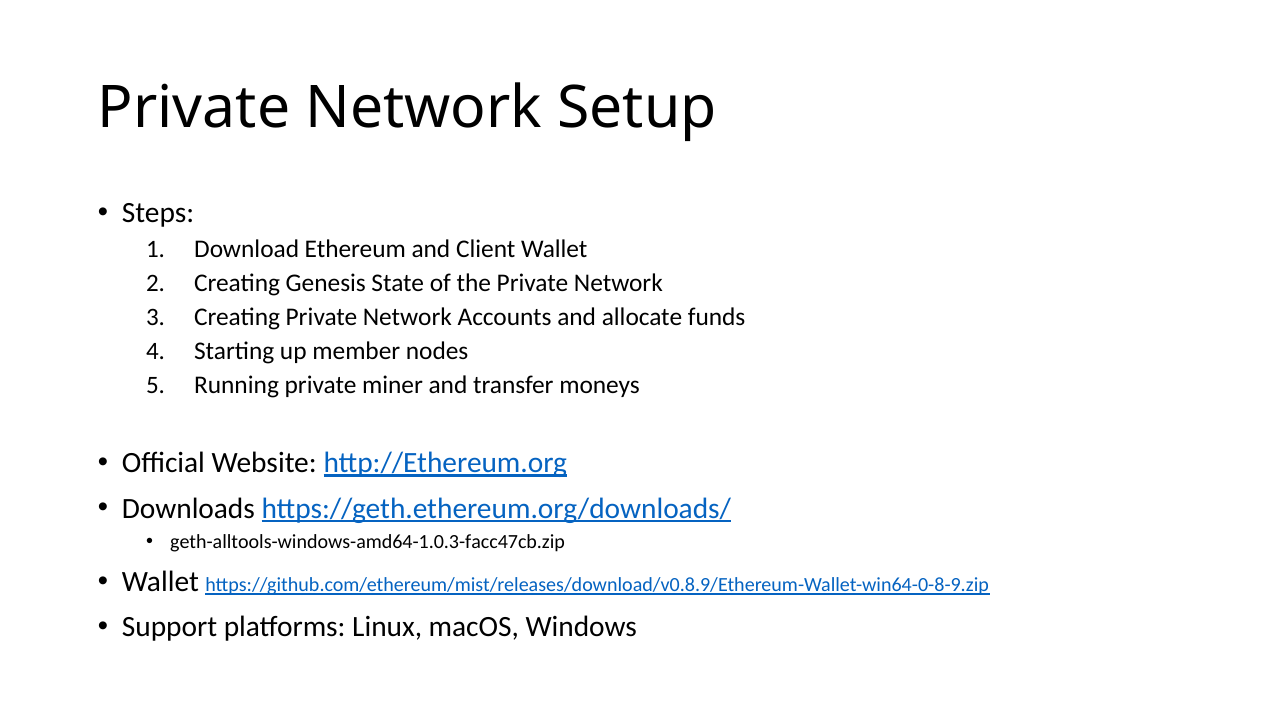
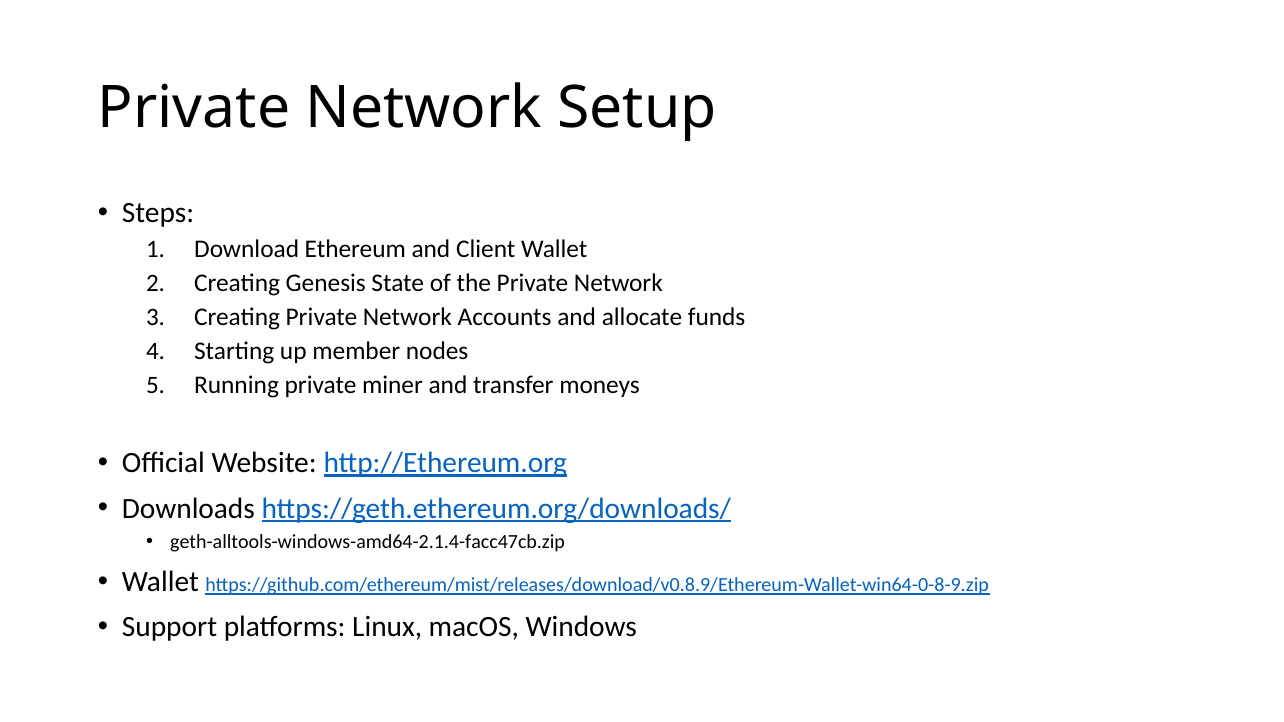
geth-alltools-windows-amd64-1.0.3-facc47cb.zip: geth-alltools-windows-amd64-1.0.3-facc47cb.zip -> geth-alltools-windows-amd64-2.1.4-facc47cb.zip (368, 542)
